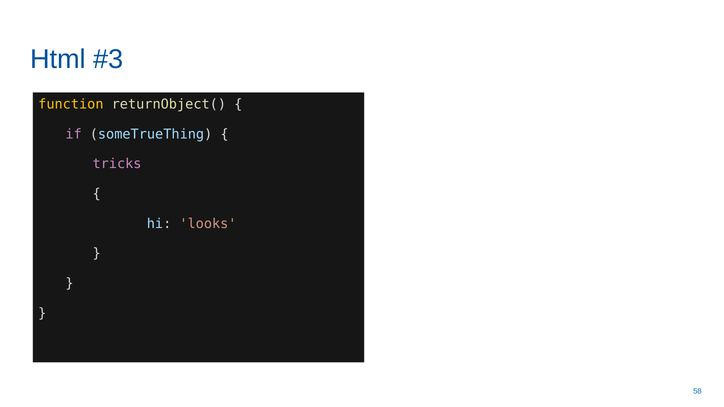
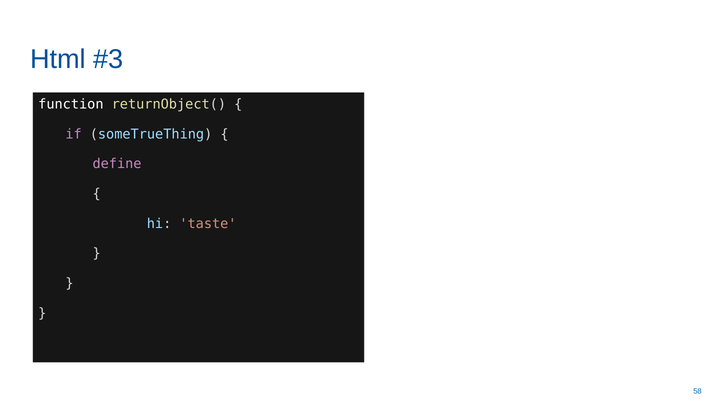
function colour: yellow -> white (71, 104)
tricks: tricks -> define (117, 164)
looks: looks -> taste (208, 224)
